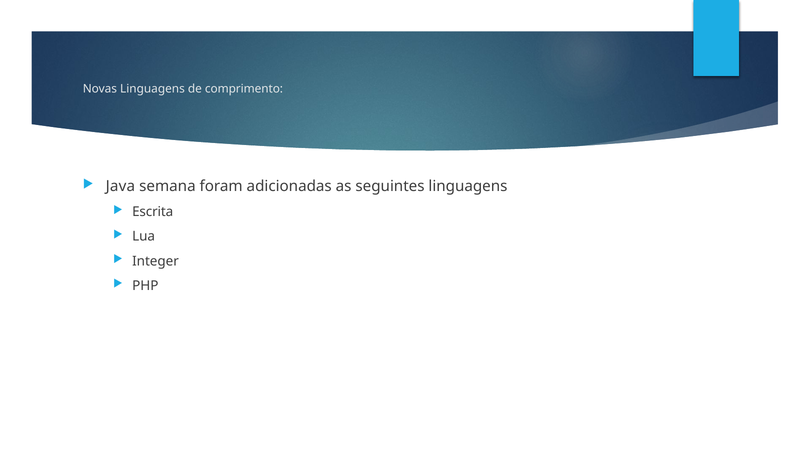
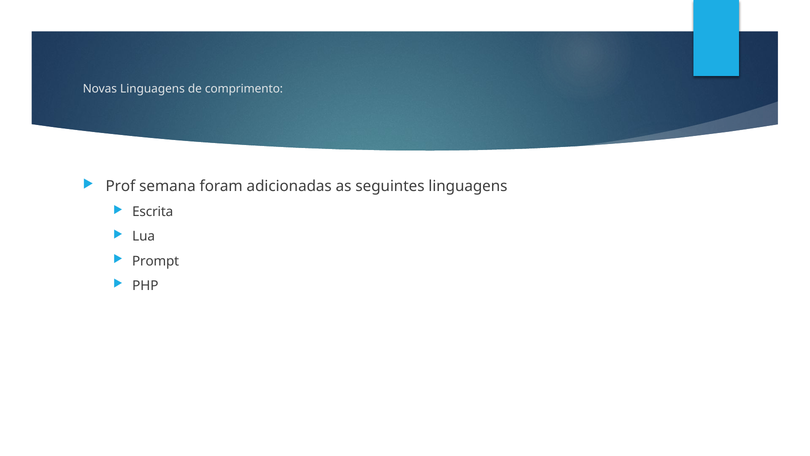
Java: Java -> Prof (120, 186)
Integer: Integer -> Prompt (156, 261)
